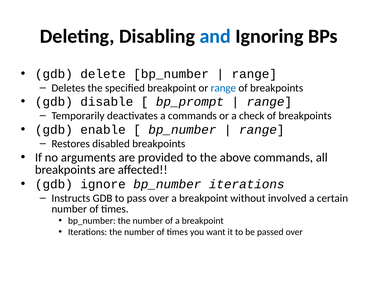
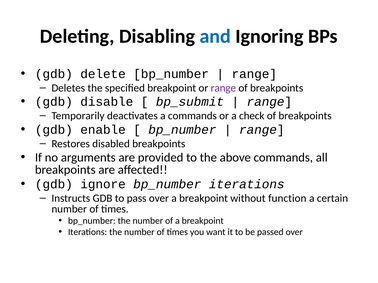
range colour: blue -> purple (223, 88)
bp_prompt: bp_prompt -> bp_submit (190, 102)
involved: involved -> function (287, 199)
